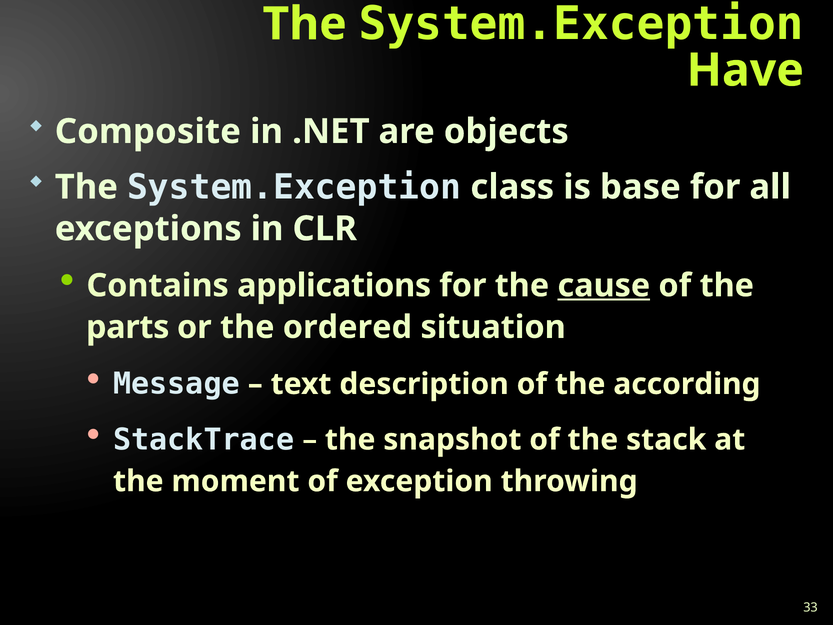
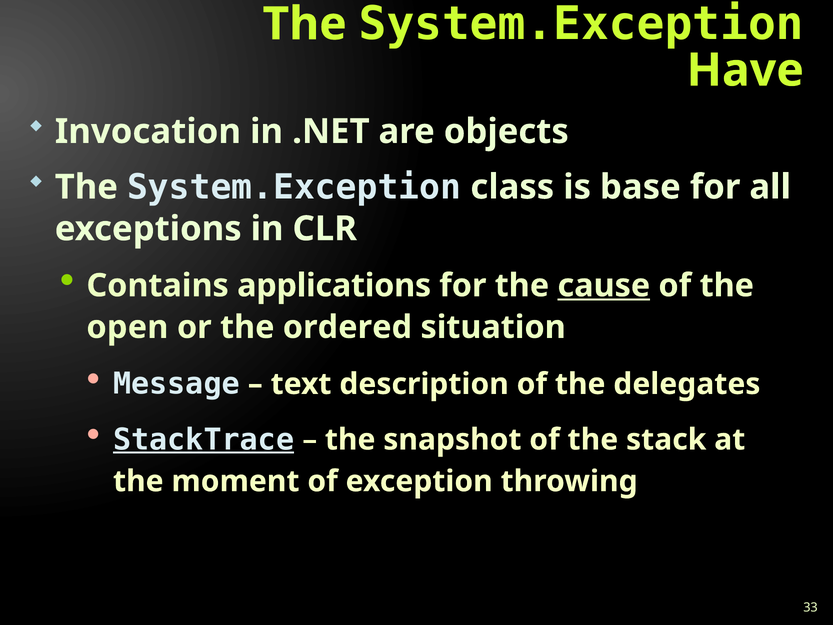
Composite: Composite -> Invocation (148, 131)
parts: parts -> open (127, 327)
according: according -> delegates (687, 384)
StackTrace underline: none -> present (204, 439)
